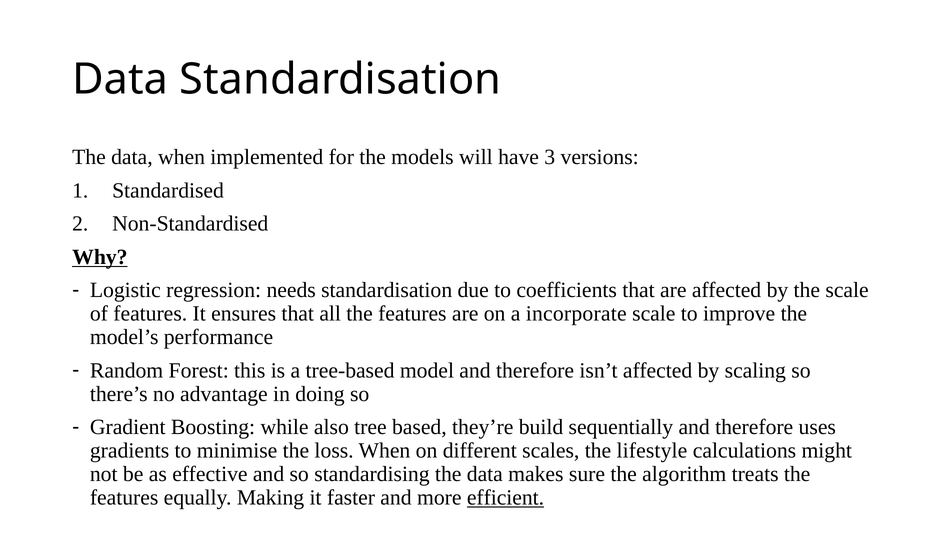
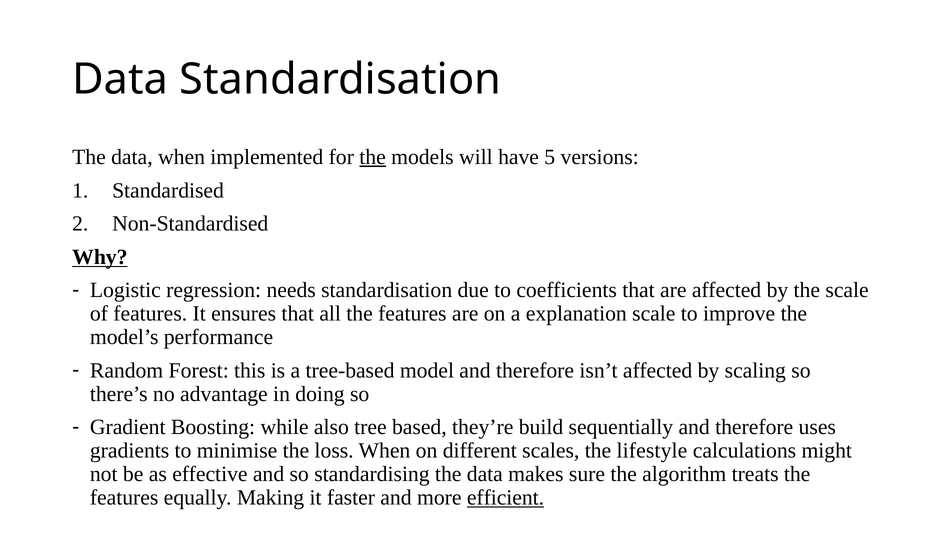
the underline: none -> present (373, 157)
3: 3 -> 5 (550, 157)
incorporate: incorporate -> explanation (576, 314)
